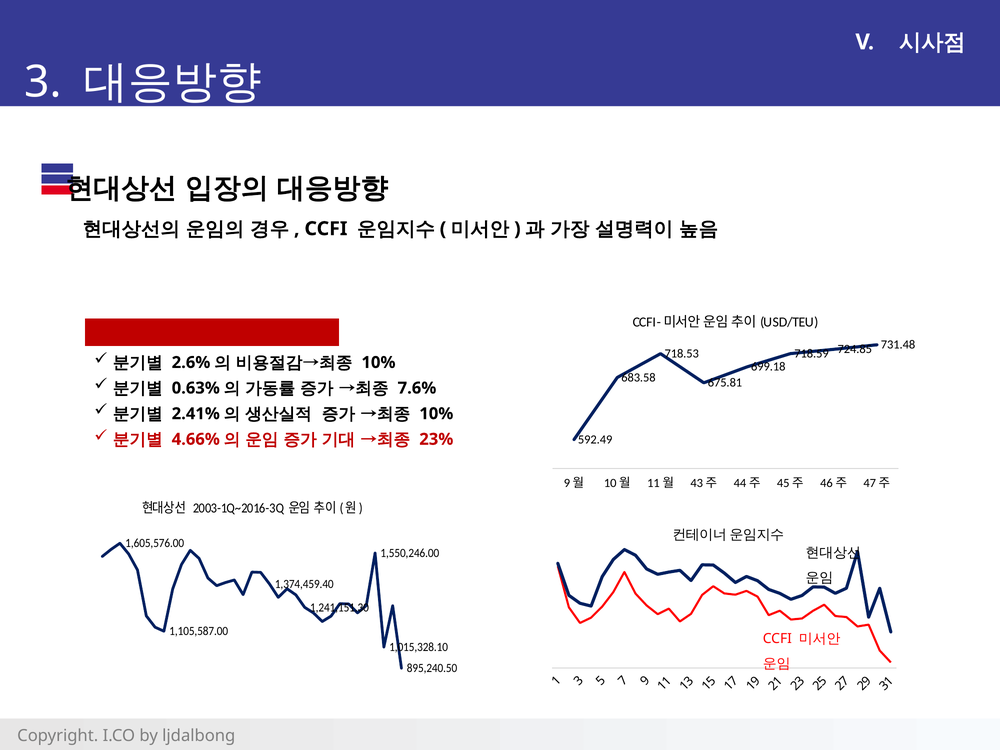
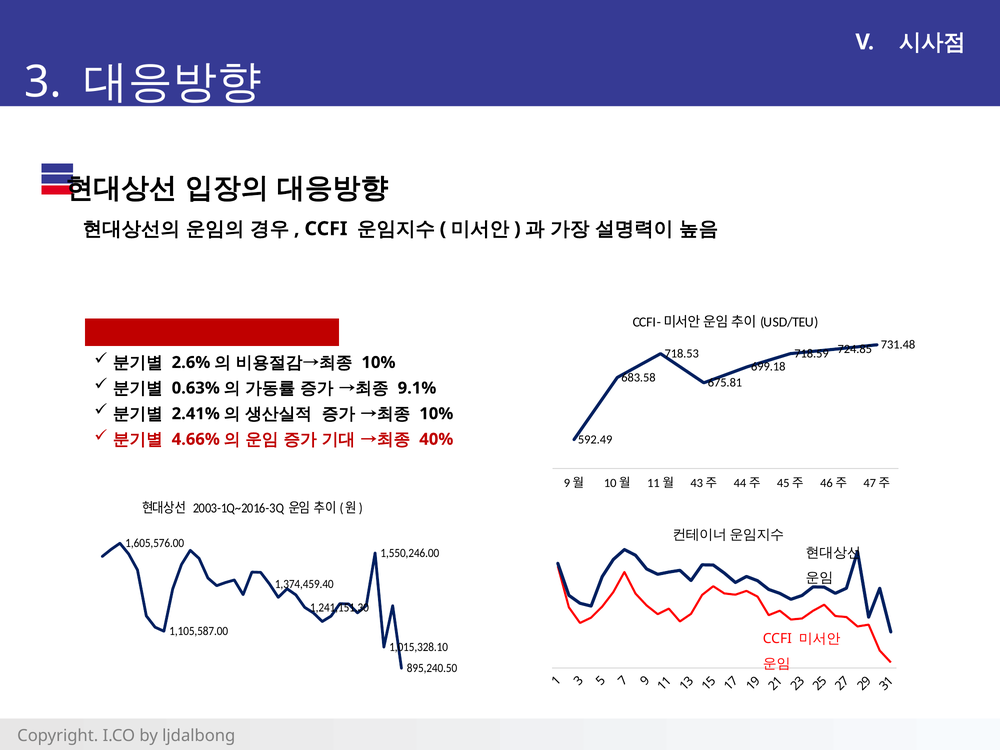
7.6%: 7.6% -> 9.1% (417, 388)
23%: 23% -> 40% (436, 439)
